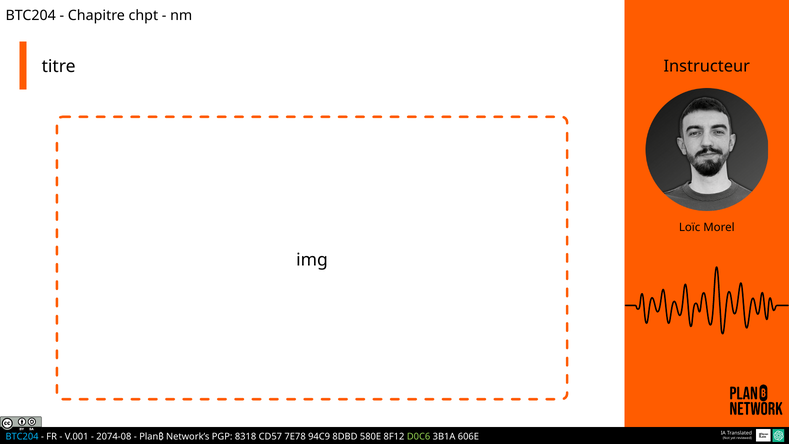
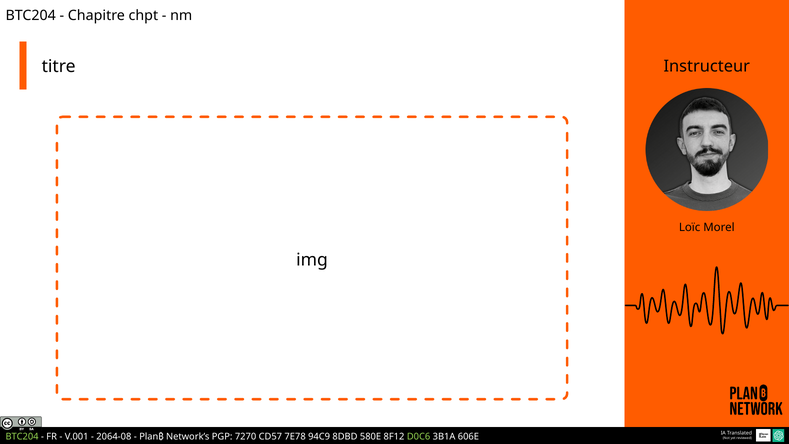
BTC204 colour: light blue -> light green (22, 436)
2074-08: 2074-08 -> 2064-08 (114, 436)
8318: 8318 -> 7270 (246, 436)
